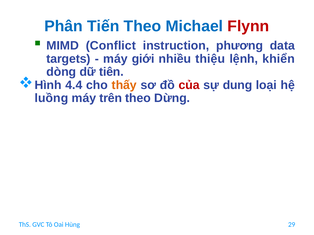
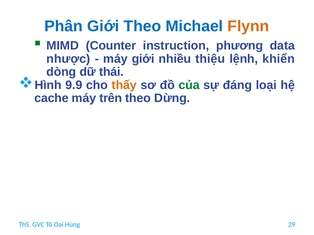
Phân Tiến: Tiến -> Giới (103, 26)
Flynn colour: red -> orange (248, 26)
Conflict: Conflict -> Counter (111, 46)
targets: targets -> nhược (68, 59)
tiên: tiên -> thái (111, 72)
4.4: 4.4 -> 9.9 (74, 85)
của colour: red -> green (189, 85)
dung: dung -> đáng (237, 85)
luồng: luồng -> cache (52, 98)
